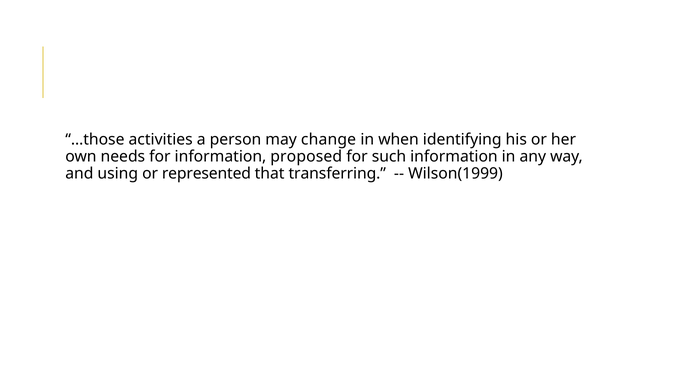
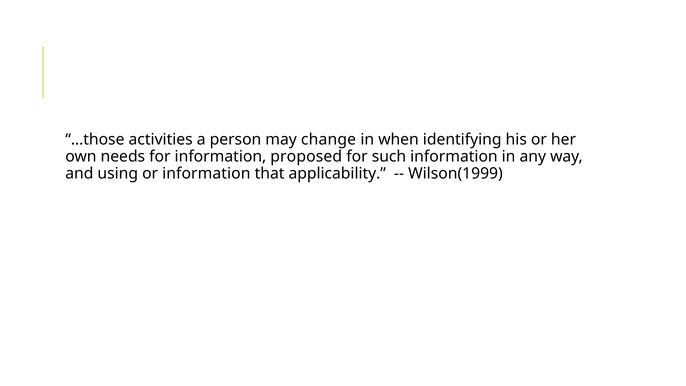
or represented: represented -> information (206, 174)
transferring: transferring -> applicability (337, 174)
